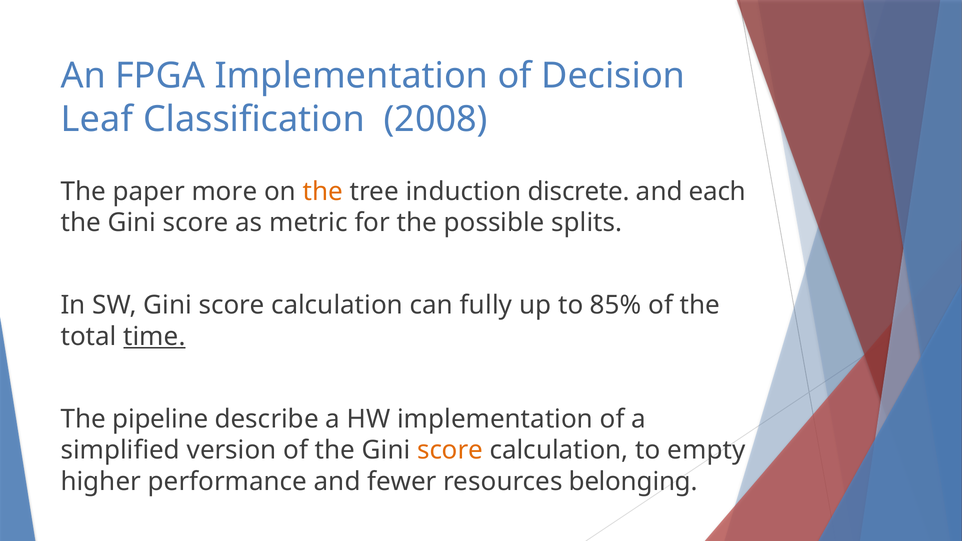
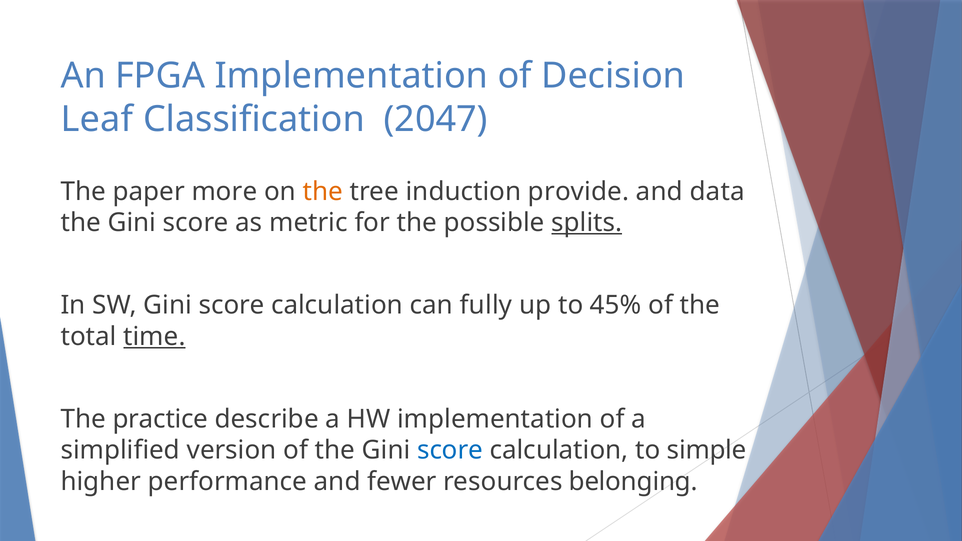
2008: 2008 -> 2047 (436, 119)
discrete: discrete -> provide (579, 192)
each: each -> data (717, 192)
splits underline: none -> present (587, 223)
85%: 85% -> 45% (616, 305)
pipeline: pipeline -> practice (160, 419)
score colour: orange -> blue (450, 450)
empty: empty -> simple (707, 450)
